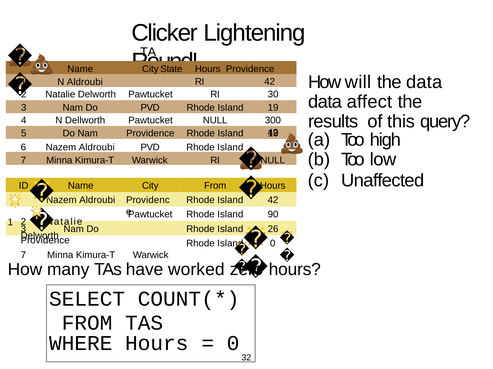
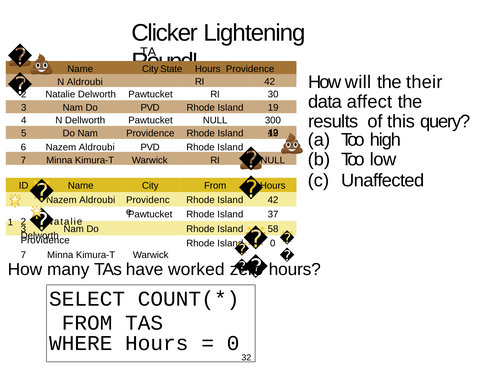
the data: data -> their (424, 82)
90: 90 -> 37 (273, 215)
26: 26 -> 58 (273, 229)
